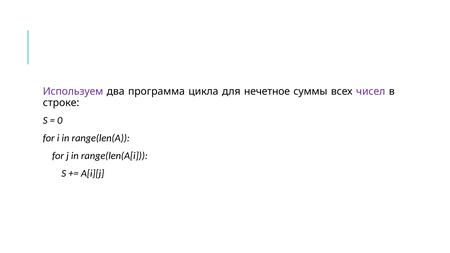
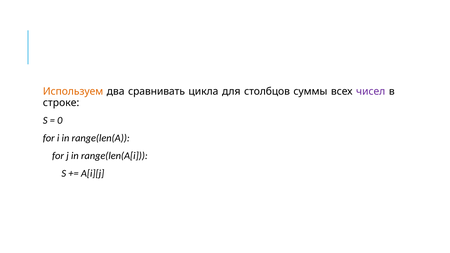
Используем colour: purple -> orange (73, 92)
программа: программа -> сравнивать (157, 92)
нечетное: нечетное -> столбцов (267, 92)
